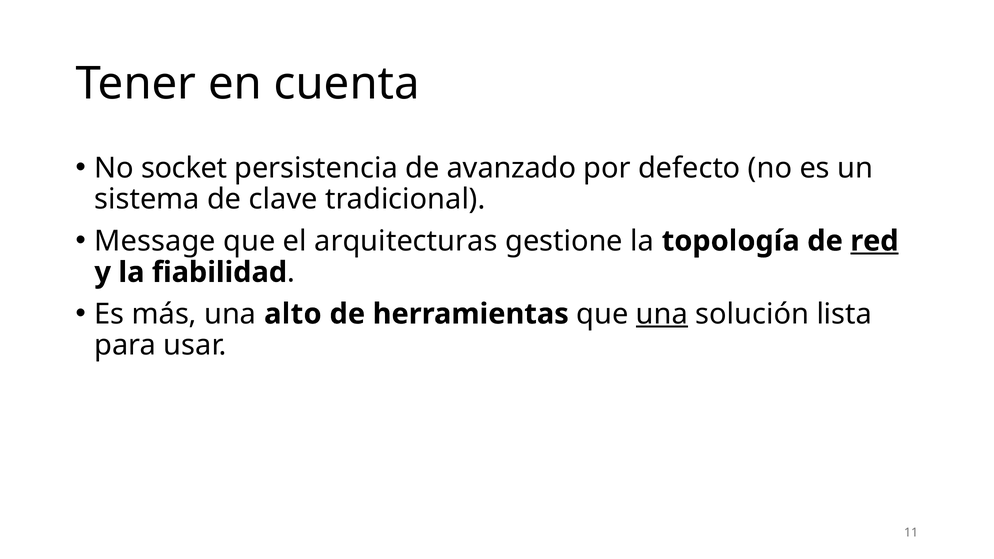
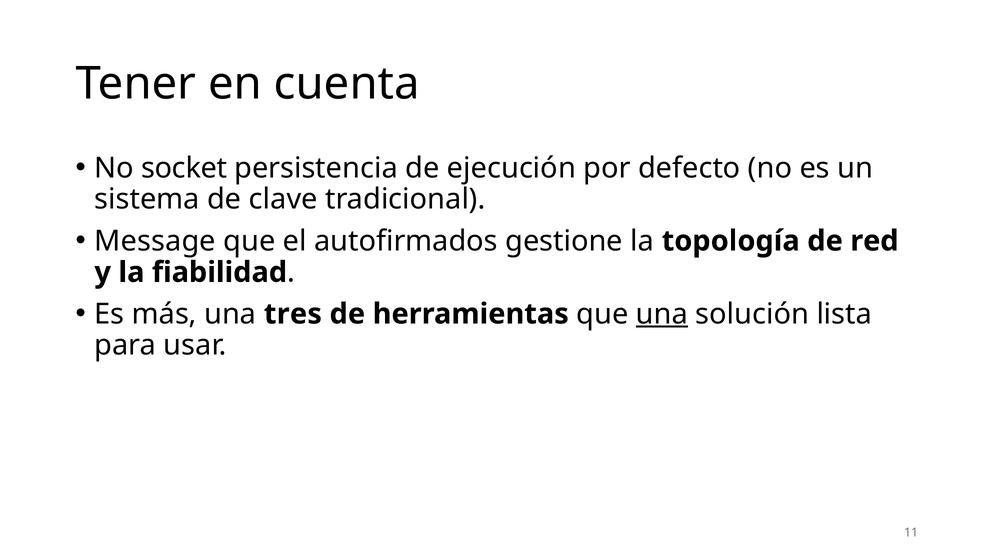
avanzado: avanzado -> ejecución (511, 168)
arquitecturas: arquitecturas -> autofirmados (406, 241)
red underline: present -> none (874, 241)
alto: alto -> tres (293, 314)
